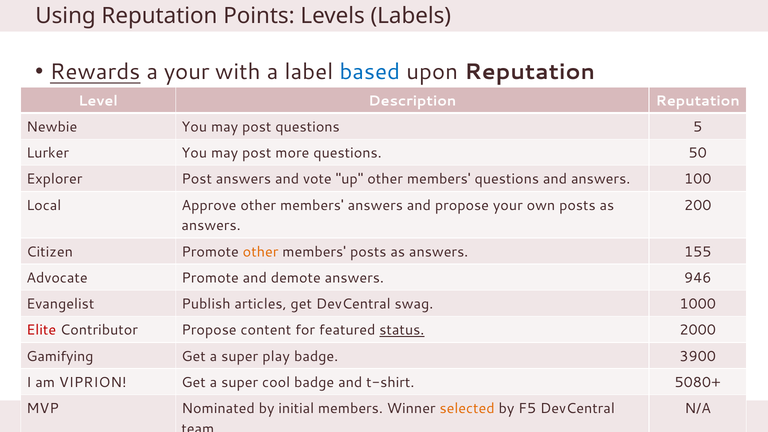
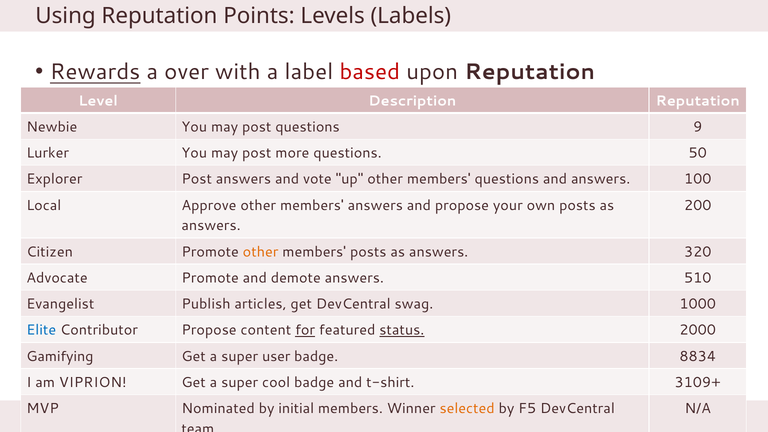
a your: your -> over (187, 72)
based colour: blue -> red (370, 72)
5: 5 -> 9 (698, 127)
155: 155 -> 320 (698, 252)
946: 946 -> 510 (698, 278)
Elite colour: red -> blue (41, 330)
for underline: none -> present (305, 330)
play: play -> user (276, 356)
3900: 3900 -> 8834 (698, 356)
5080+: 5080+ -> 3109+ (698, 382)
